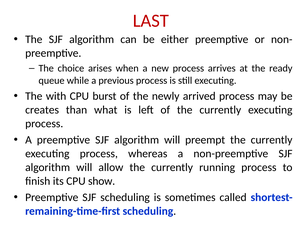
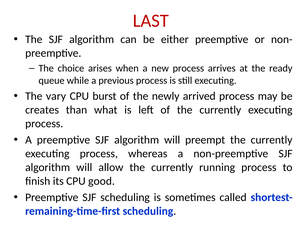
with: with -> vary (56, 96)
show: show -> good (102, 181)
